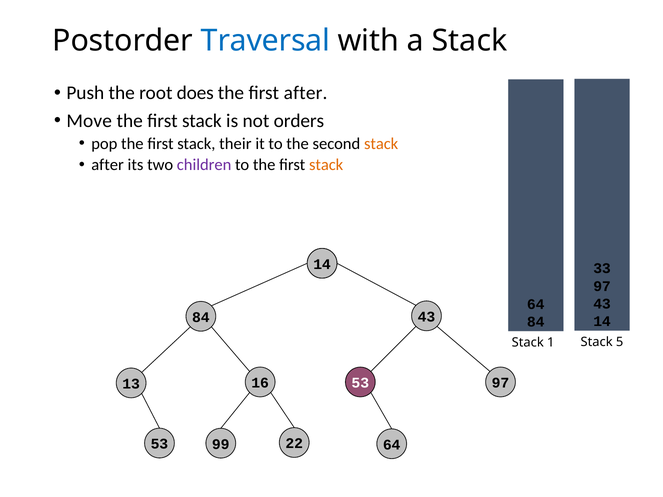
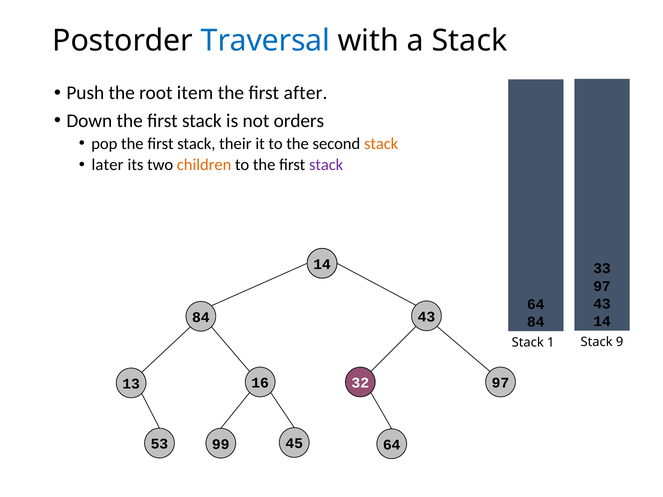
does: does -> item (195, 93)
Move: Move -> Down (89, 121)
after: after -> later (107, 165)
children colour: purple -> orange (204, 165)
stack colour: orange -> purple (326, 165)
5: 5 -> 9 (620, 342)
16 53: 53 -> 32 (360, 383)
22: 22 -> 45 (294, 444)
